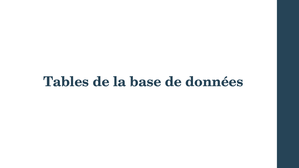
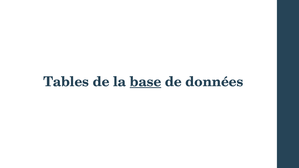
base underline: none -> present (146, 82)
